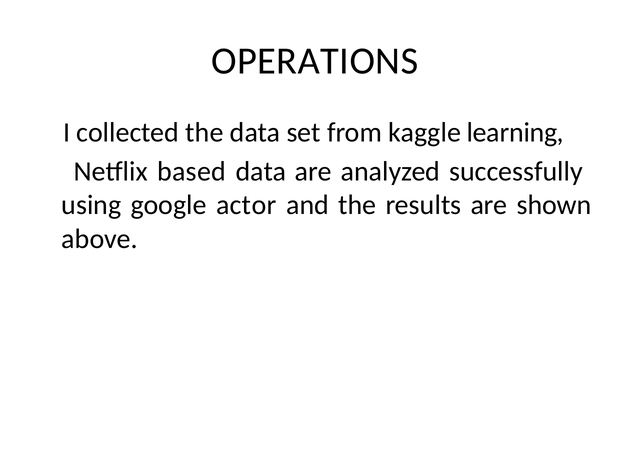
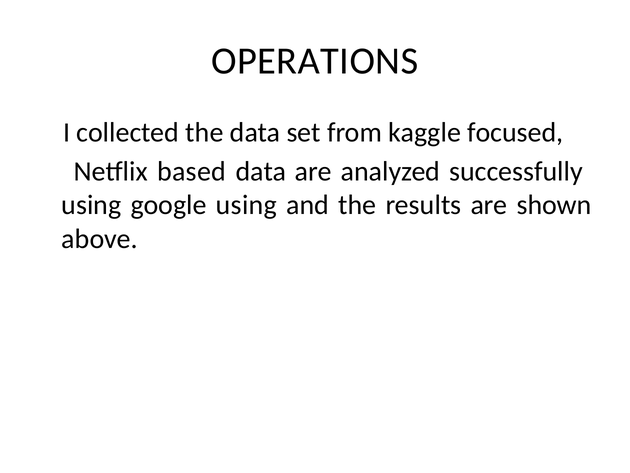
learning: learning -> focused (515, 132)
google actor: actor -> using (246, 205)
